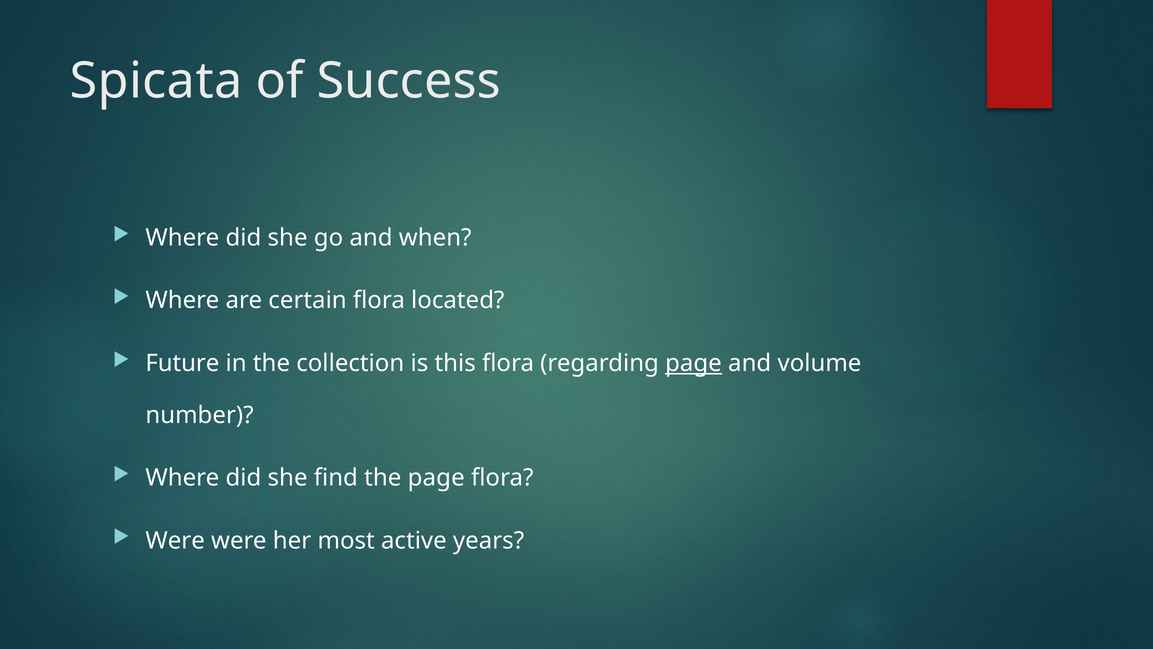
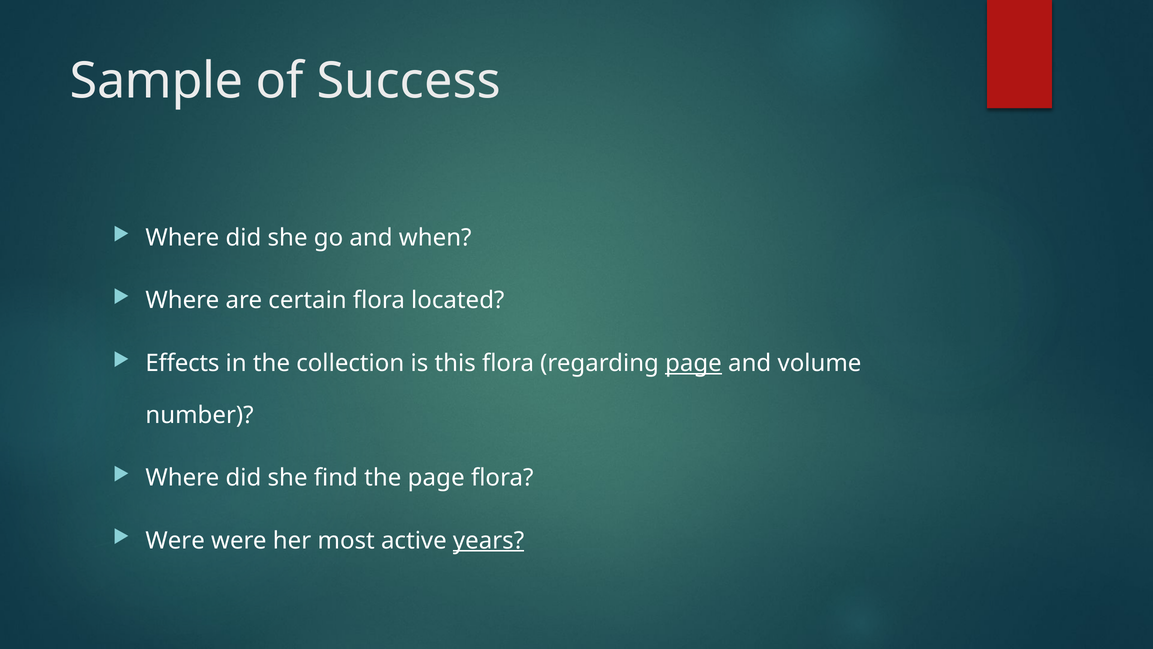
Spicata: Spicata -> Sample (156, 81)
Future: Future -> Effects (182, 363)
years underline: none -> present (489, 540)
